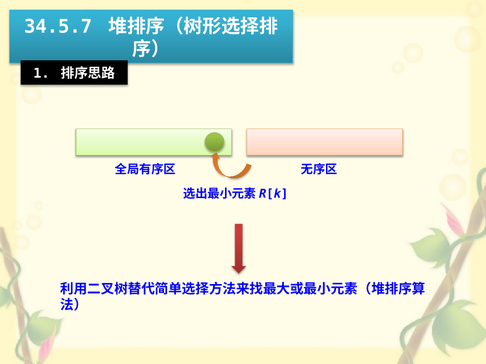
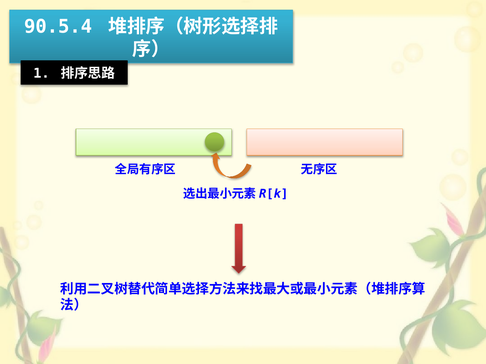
34.5.7: 34.5.7 -> 90.5.4 (58, 26)
